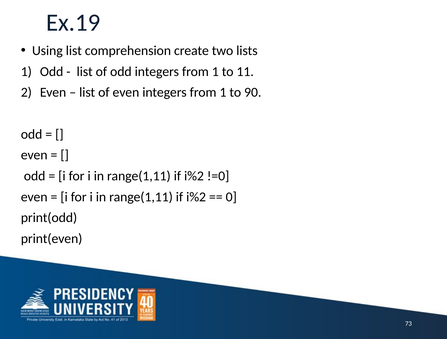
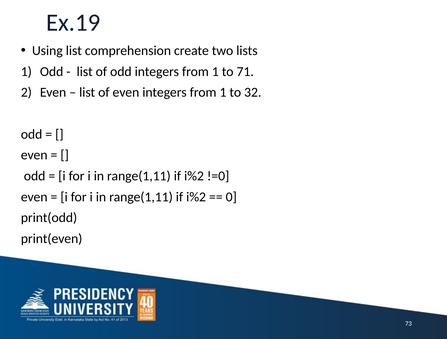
11: 11 -> 71 (245, 72)
90: 90 -> 32 (253, 93)
